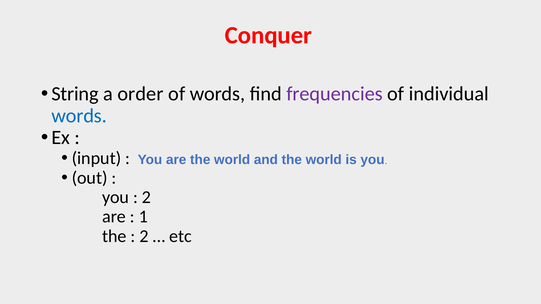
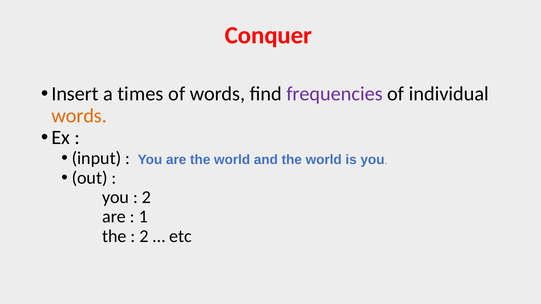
String: String -> Insert (75, 94)
order: order -> times (140, 94)
words colour: blue -> orange (79, 116)
